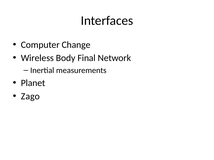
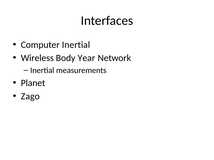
Computer Change: Change -> Inertial (76, 45)
Final: Final -> Year (87, 58)
